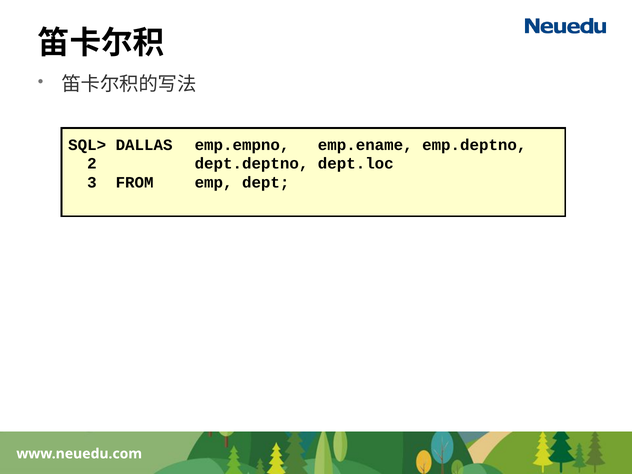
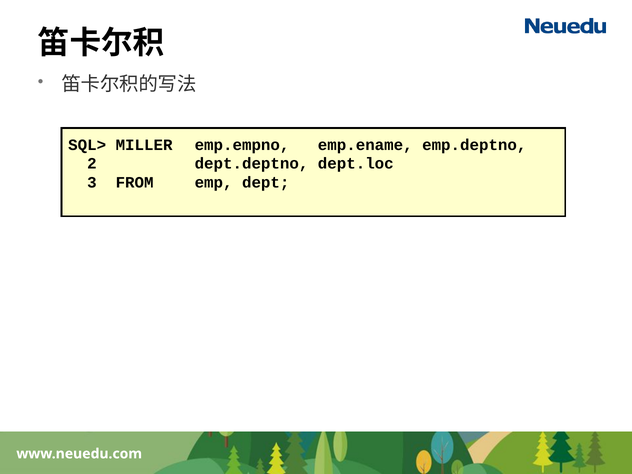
DALLAS: DALLAS -> MILLER (144, 145)
